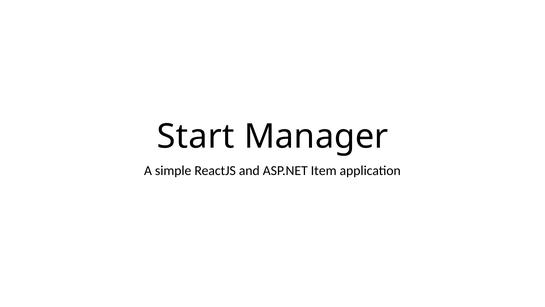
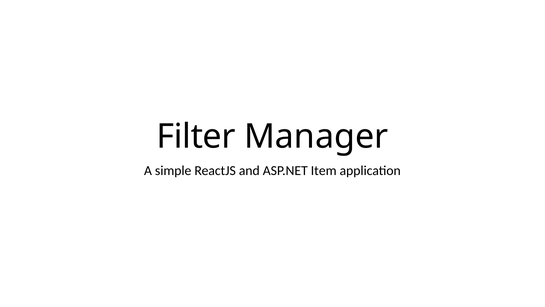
Start: Start -> Filter (196, 136)
